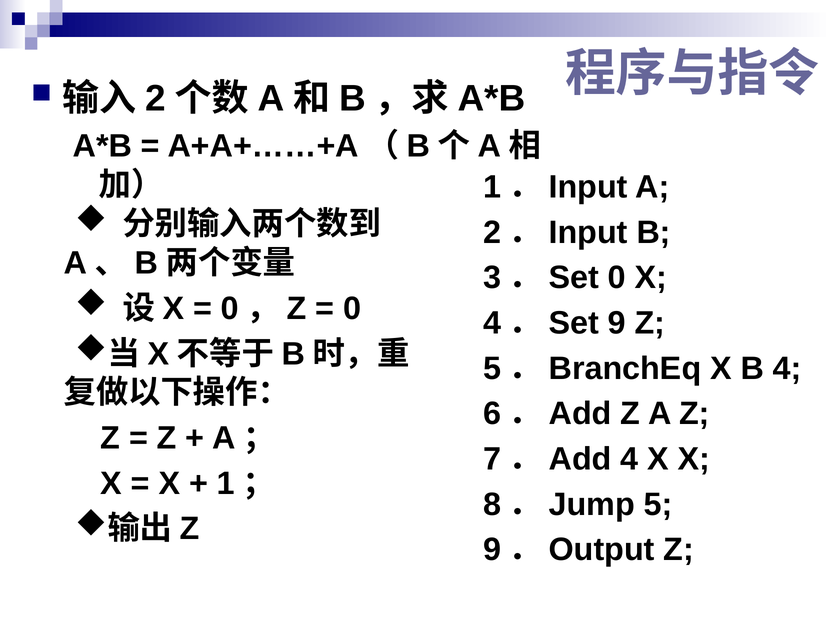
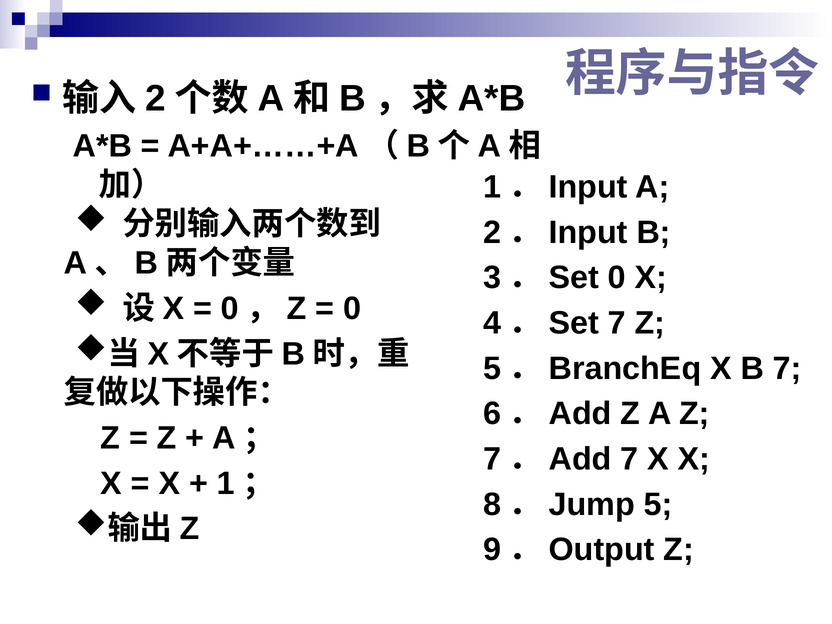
9: 9 -> 7 (617, 323)
B 4: 4 -> 7 (787, 368)
4: 4 -> 7 (629, 459)
